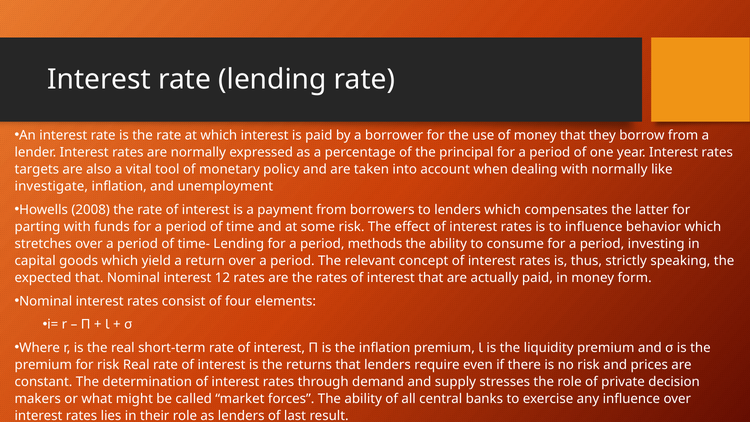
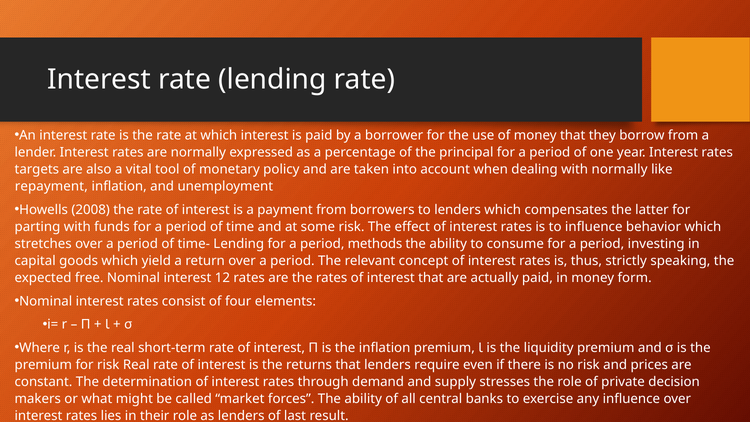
investigate: investigate -> repayment (51, 186)
expected that: that -> free (89, 278)
